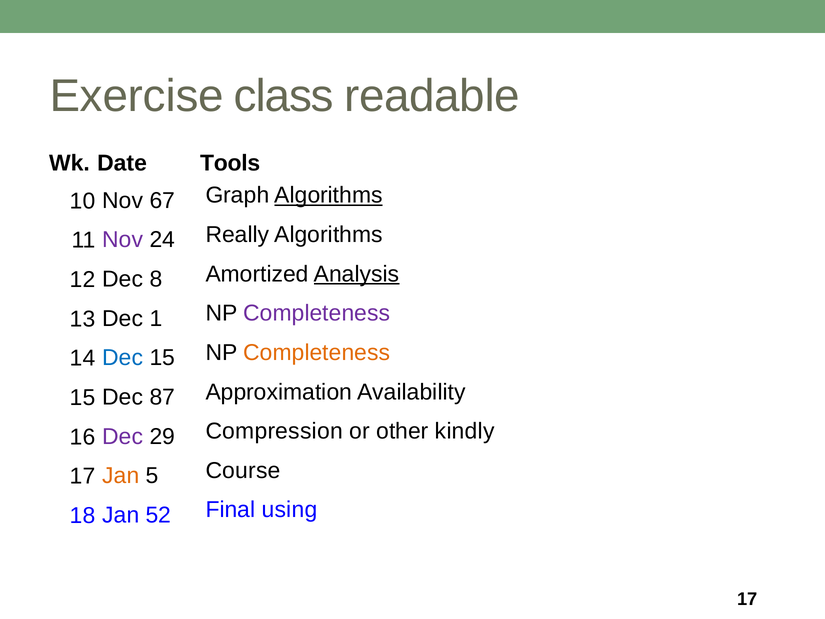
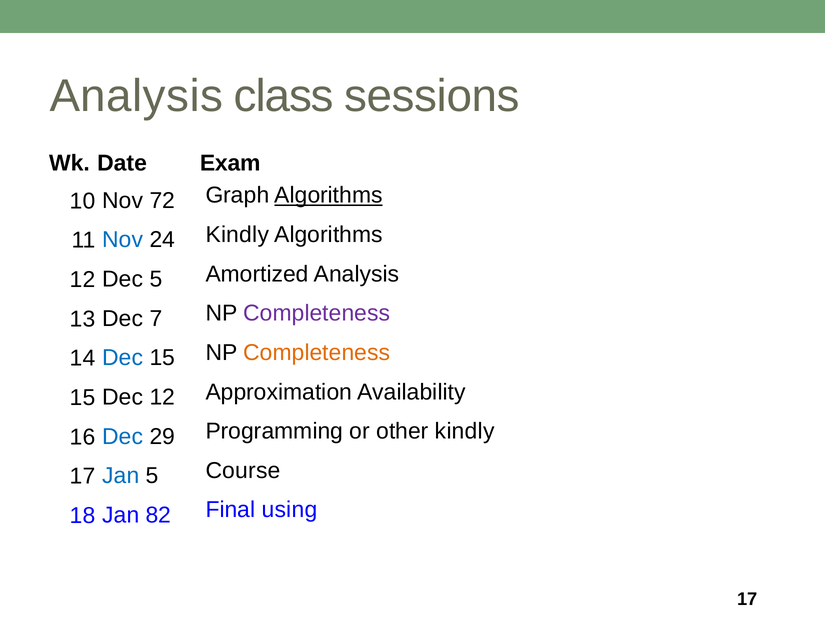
Exercise: Exercise -> Analysis (136, 96)
readable: readable -> sessions (432, 96)
Tools: Tools -> Exam (230, 163)
67: 67 -> 72 (162, 200)
Nov colour: purple -> blue (123, 240)
24 Really: Really -> Kindly (237, 235)
Dec 8: 8 -> 5 (156, 279)
Analysis underline: present -> none (357, 274)
1: 1 -> 7 (156, 318)
Dec 87: 87 -> 12 (162, 397)
Dec colour: purple -> blue (123, 436)
Compression: Compression -> Programming (274, 431)
Jan colour: orange -> blue (121, 476)
52: 52 -> 82 (158, 515)
